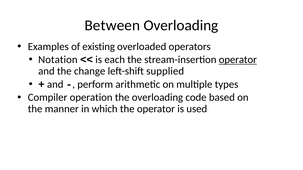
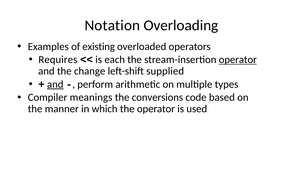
Between: Between -> Notation (112, 25)
Notation: Notation -> Requires (58, 60)
and underline: none -> present (55, 85)
operation: operation -> meanings (91, 98)
the overloading: overloading -> conversions (157, 98)
